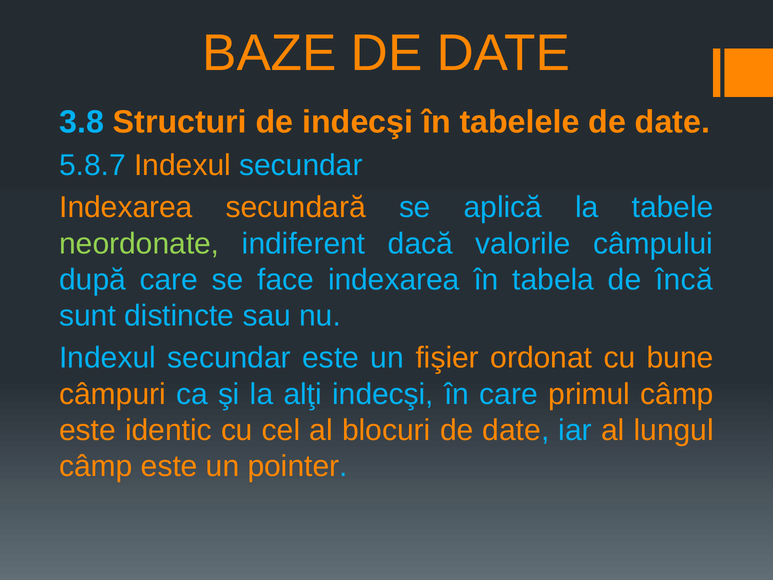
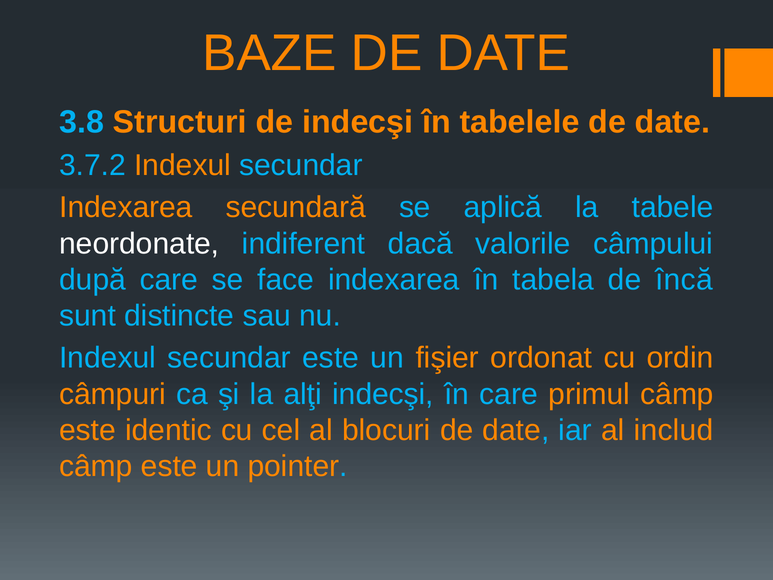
5.8.7: 5.8.7 -> 3.7.2 (93, 165)
neordonate colour: light green -> white (139, 244)
bune: bune -> ordin (680, 358)
lungul: lungul -> includ (674, 430)
